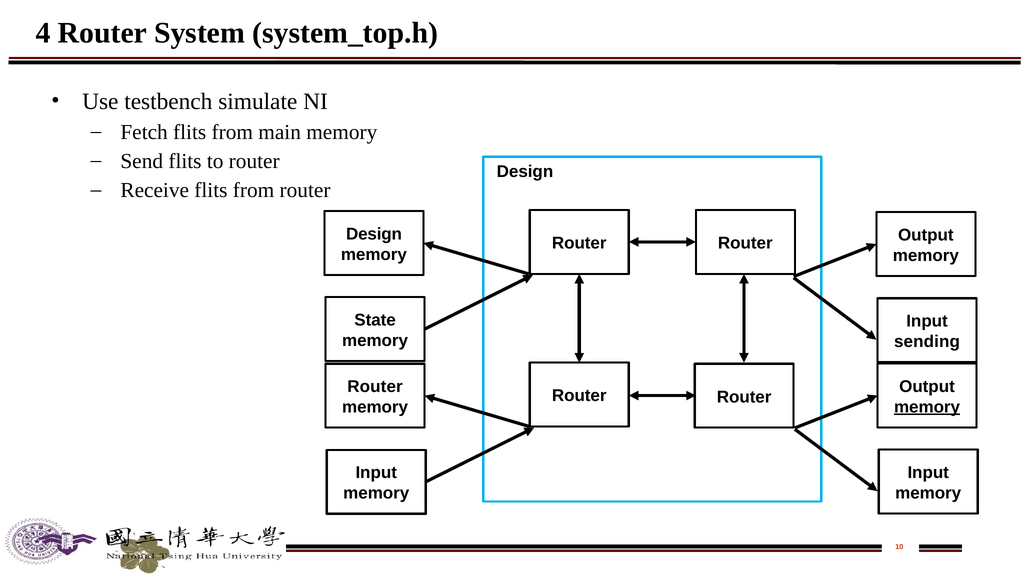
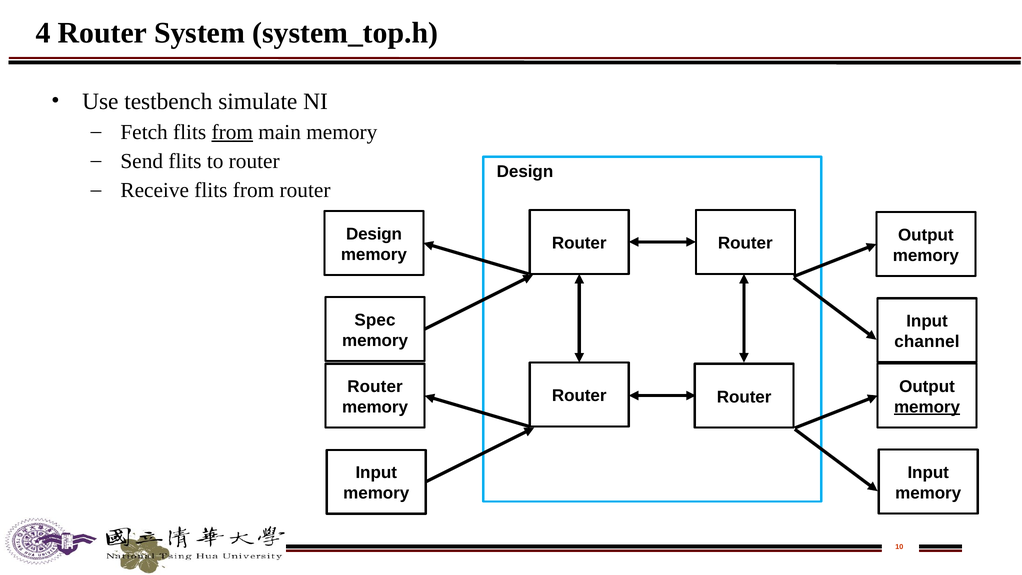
from underline: none -> present (232, 132)
State: State -> Spec (375, 320)
sending: sending -> channel (927, 342)
